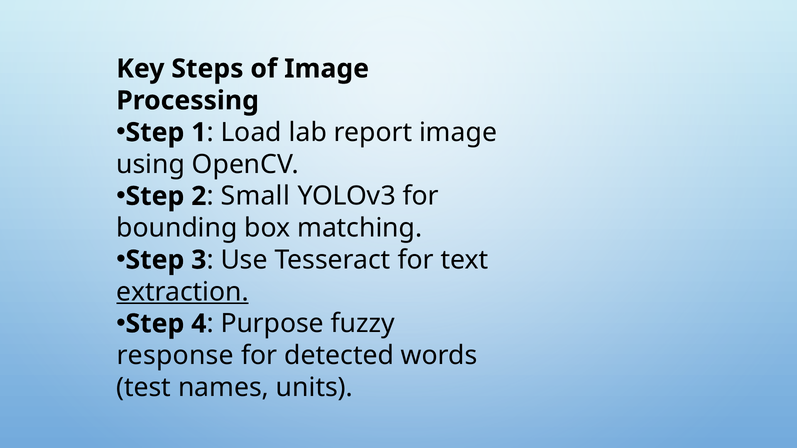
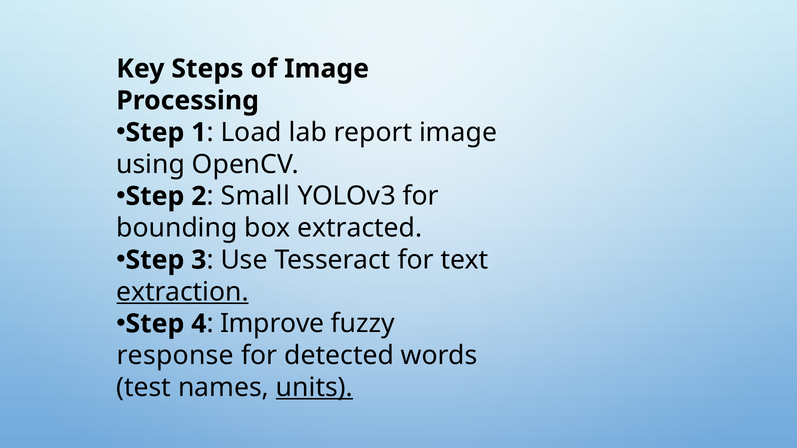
matching: matching -> extracted (360, 228)
Purpose: Purpose -> Improve (272, 324)
units underline: none -> present (314, 388)
